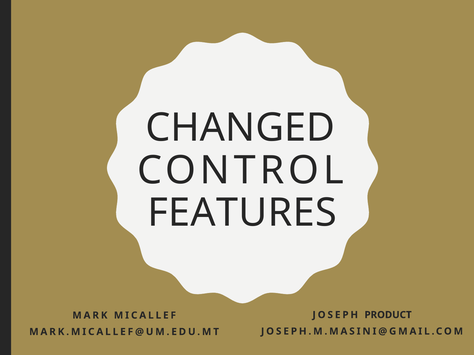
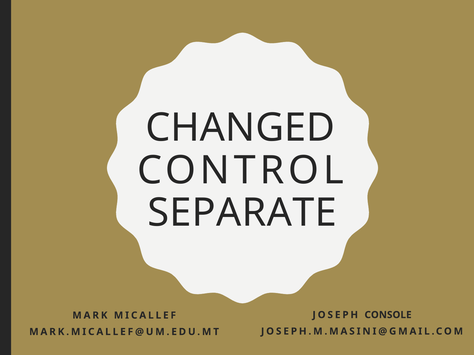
FEATURES: FEATURES -> SEPARATE (242, 213)
PRODUCT: PRODUCT -> CONSOLE (388, 315)
